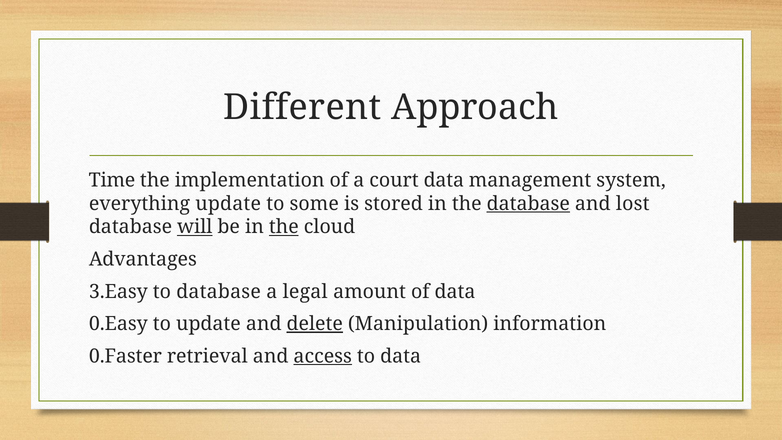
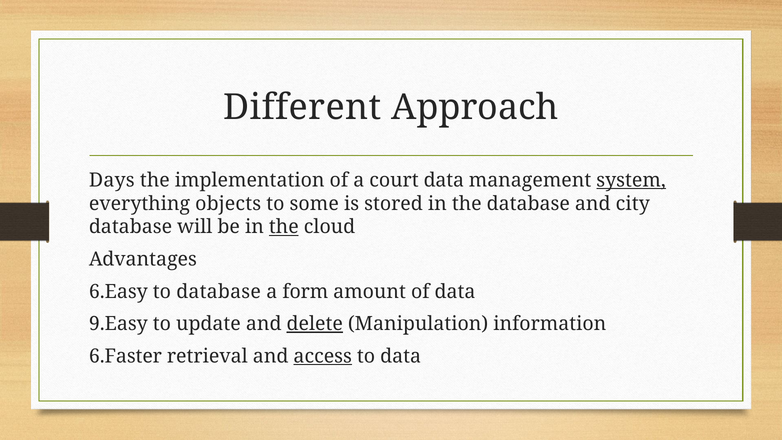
Time: Time -> Days (112, 180)
system underline: none -> present (631, 180)
everything update: update -> objects (228, 204)
database underline: present -> none (528, 204)
lost: lost -> city (633, 204)
will underline: present -> none (195, 227)
3.Easy: 3.Easy -> 6.Easy (118, 291)
legal: legal -> form (305, 291)
0.Easy: 0.Easy -> 9.Easy (118, 324)
0.Faster: 0.Faster -> 6.Faster (125, 356)
